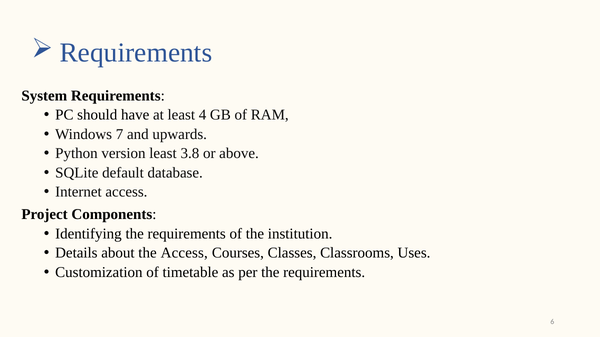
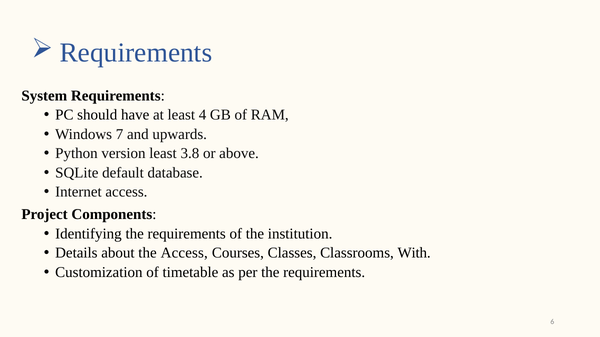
Uses: Uses -> With (414, 253)
